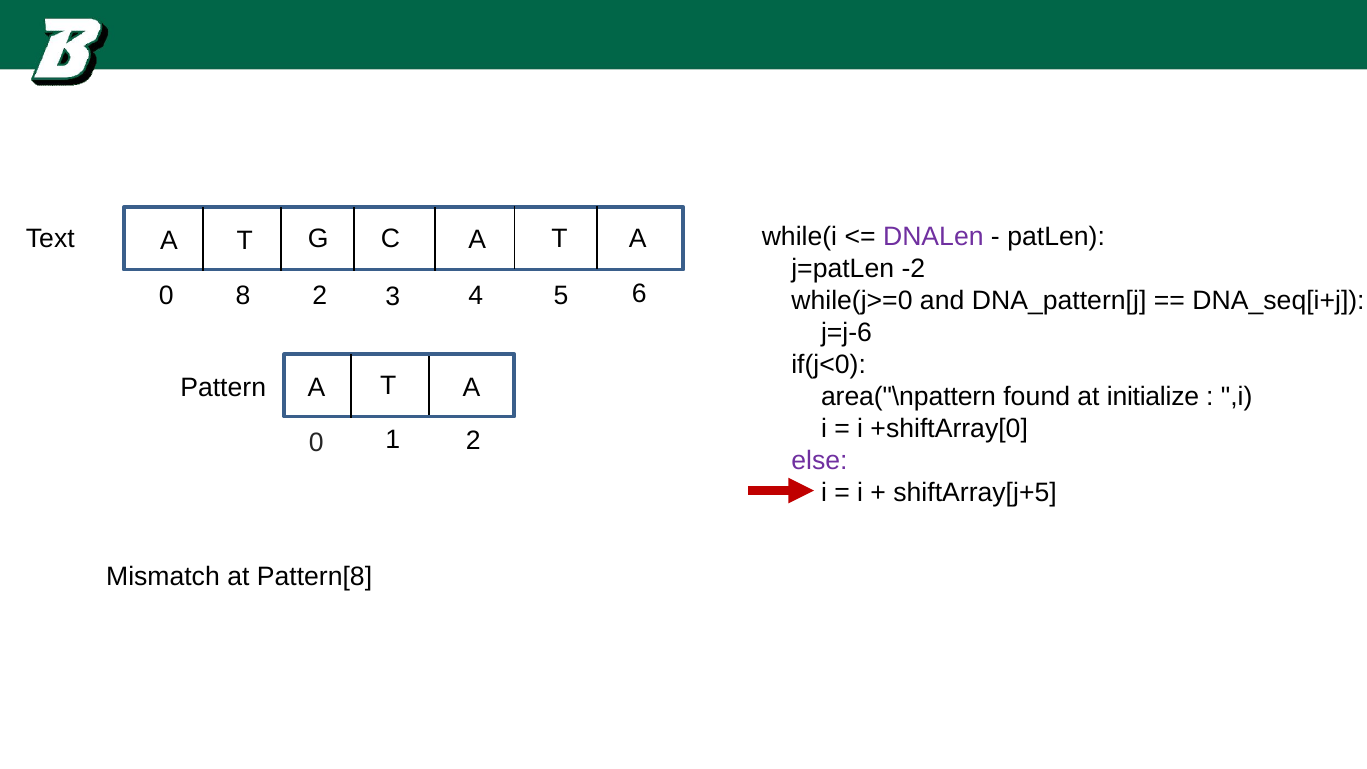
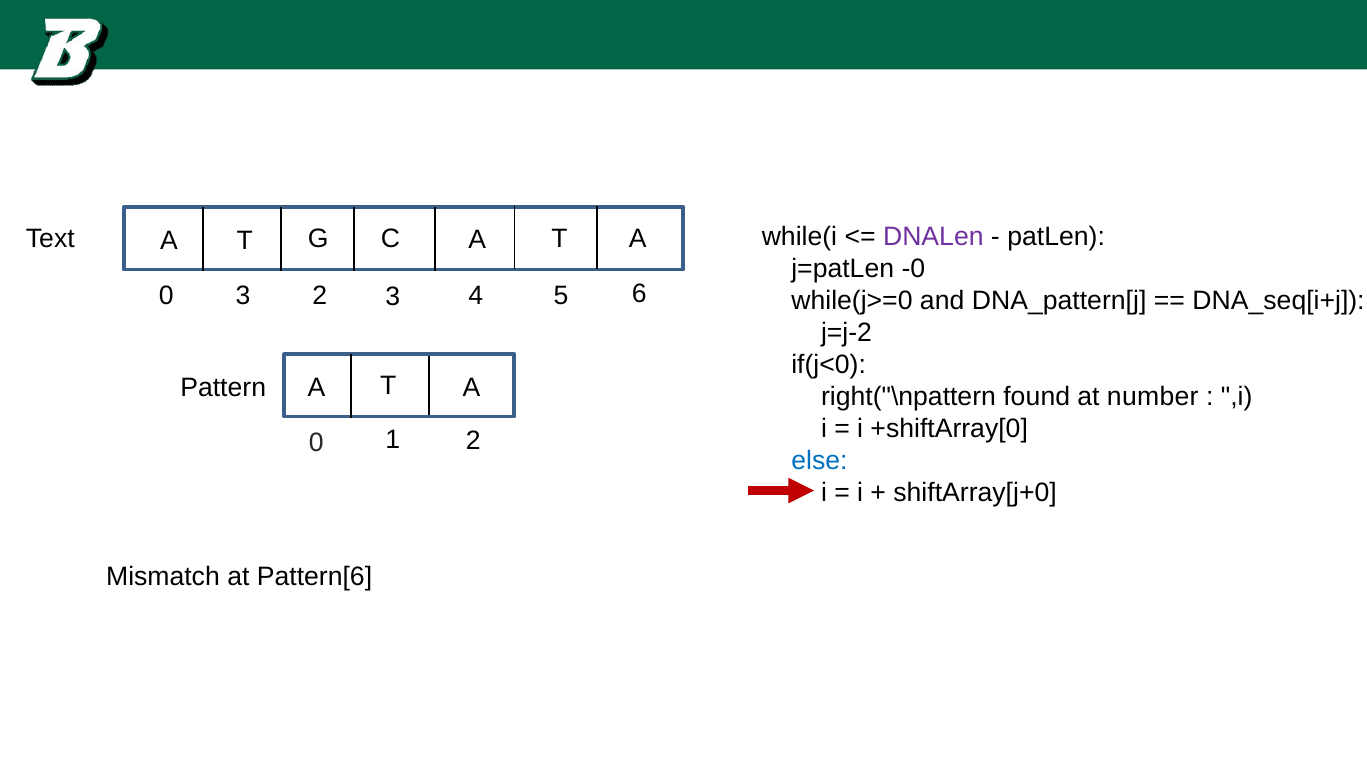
-2: -2 -> -0 (913, 269)
0 8: 8 -> 3 (243, 296)
j=j-6: j=j-6 -> j=j-2 (847, 333)
area("\npattern: area("\npattern -> right("\npattern (908, 397)
initialize: initialize -> number (1153, 397)
else colour: purple -> blue (819, 461)
shiftArray[j+5: shiftArray[j+5 -> shiftArray[j+0 (975, 492)
Pattern[8: Pattern[8 -> Pattern[6 (315, 577)
